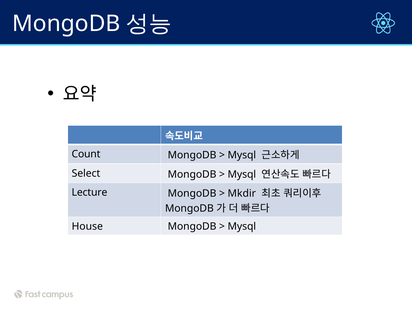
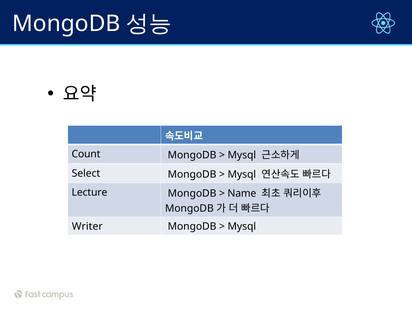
Mkdir: Mkdir -> Name (242, 193)
House: House -> Writer (87, 227)
